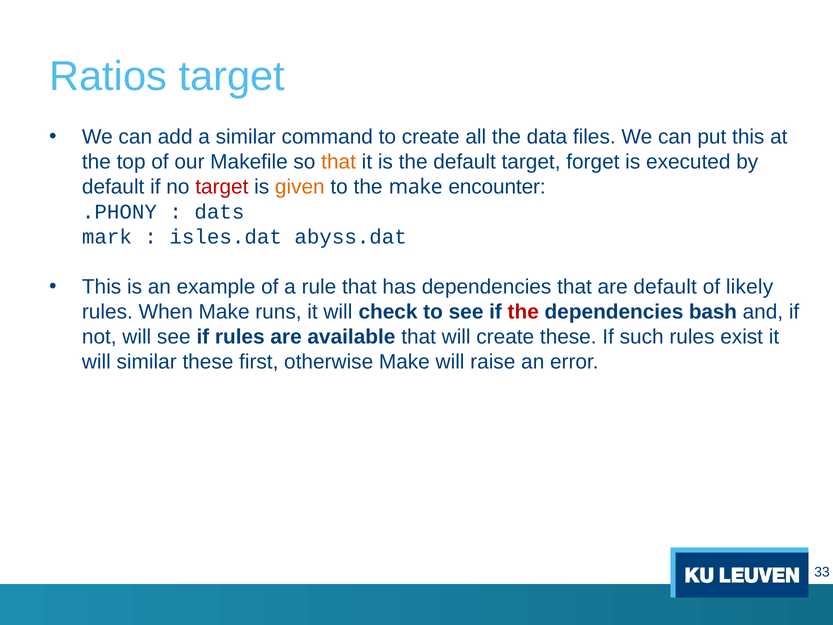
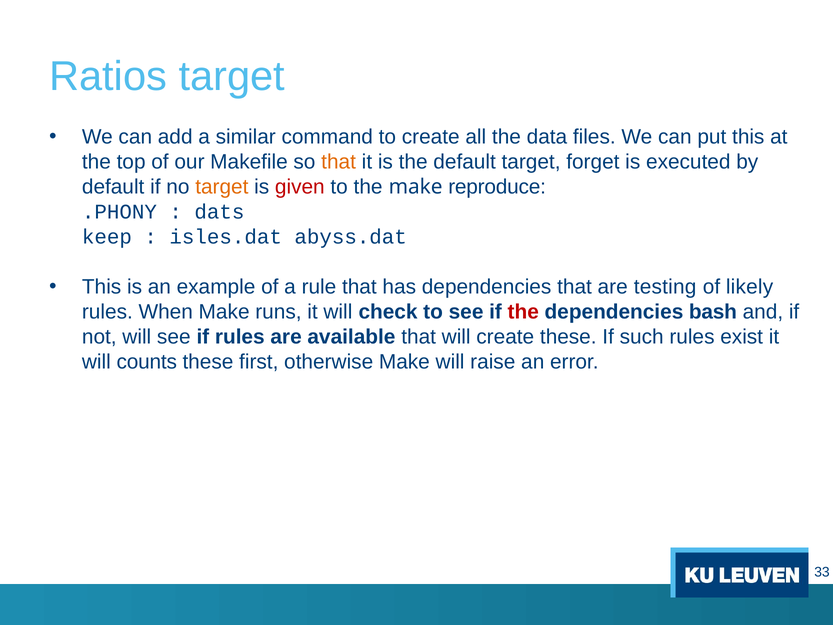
target colour: red -> orange (222, 187)
given colour: orange -> red (300, 187)
encounter: encounter -> reproduce (497, 187)
mark: mark -> keep (107, 237)
are default: default -> testing (665, 287)
will similar: similar -> counts (147, 362)
